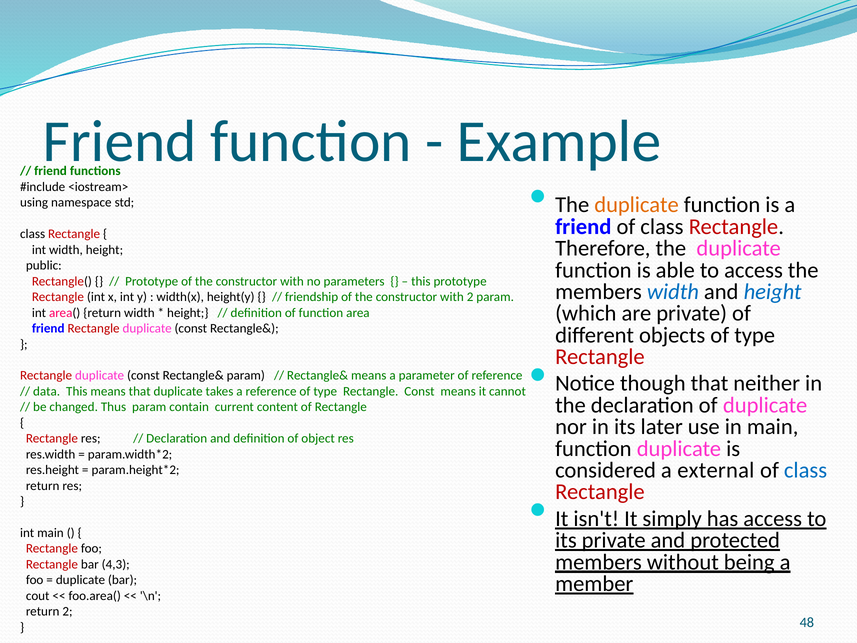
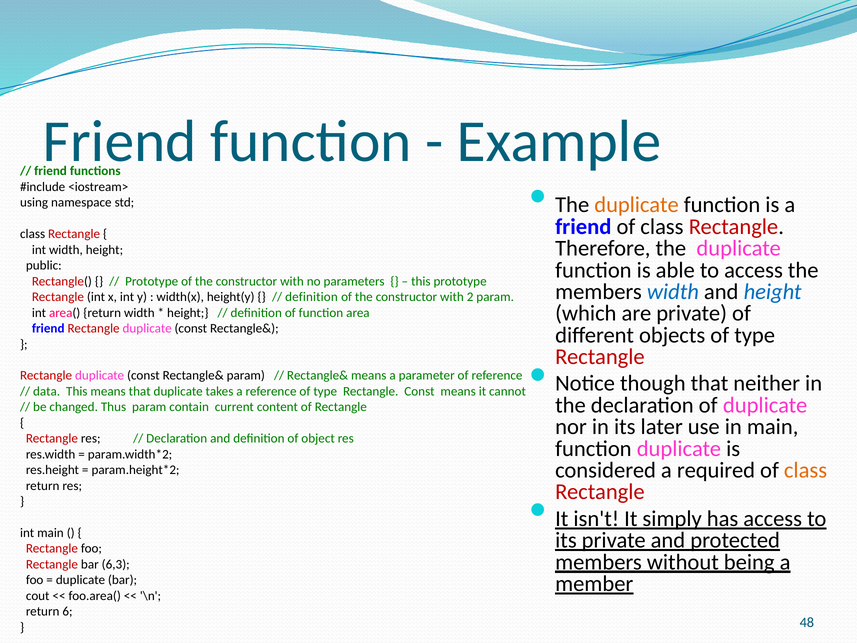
friendship: friendship -> definition (311, 297)
external: external -> required (716, 470)
class colour: blue -> orange (806, 470)
4,3: 4,3 -> 6,3 (116, 564)
return 2: 2 -> 6 (68, 611)
